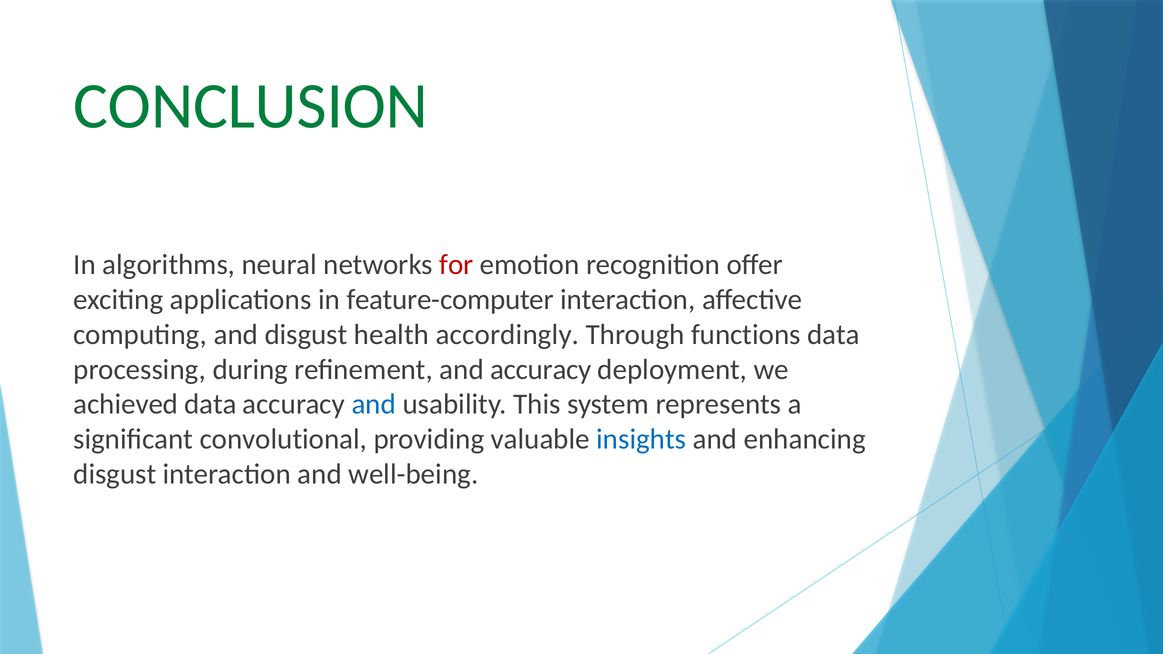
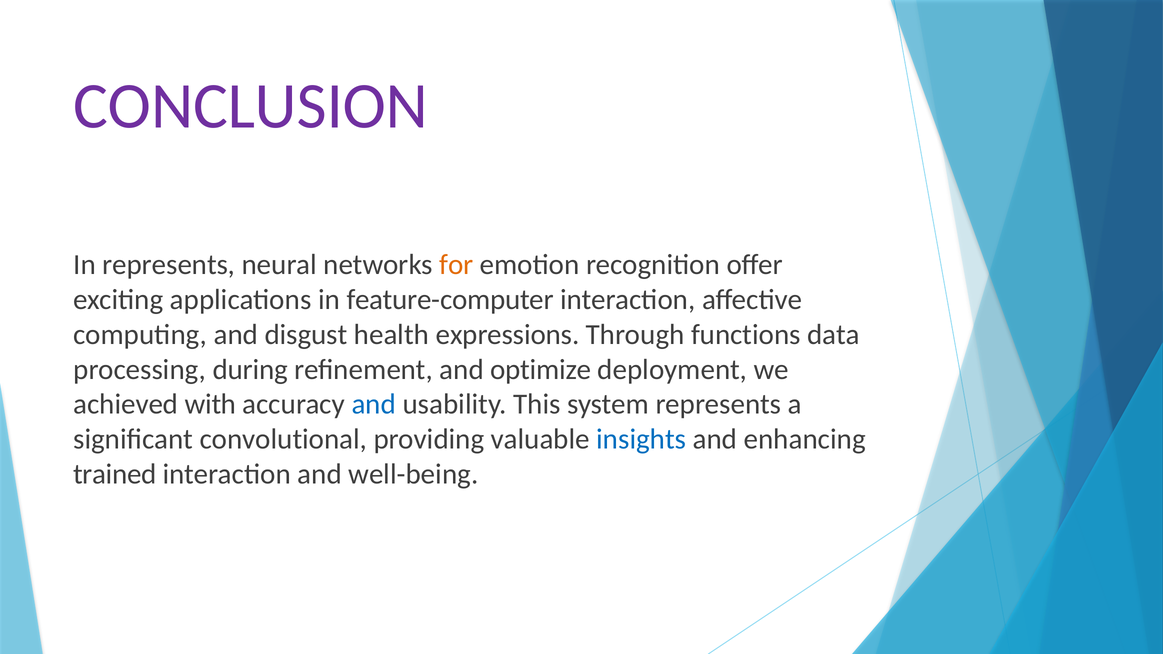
CONCLUSION colour: green -> purple (251, 106)
In algorithms: algorithms -> represents (169, 265)
for colour: red -> orange (456, 265)
accordingly: accordingly -> expressions (508, 335)
and accuracy: accuracy -> optimize (541, 370)
achieved data: data -> with (210, 404)
disgust: disgust -> trained (115, 474)
